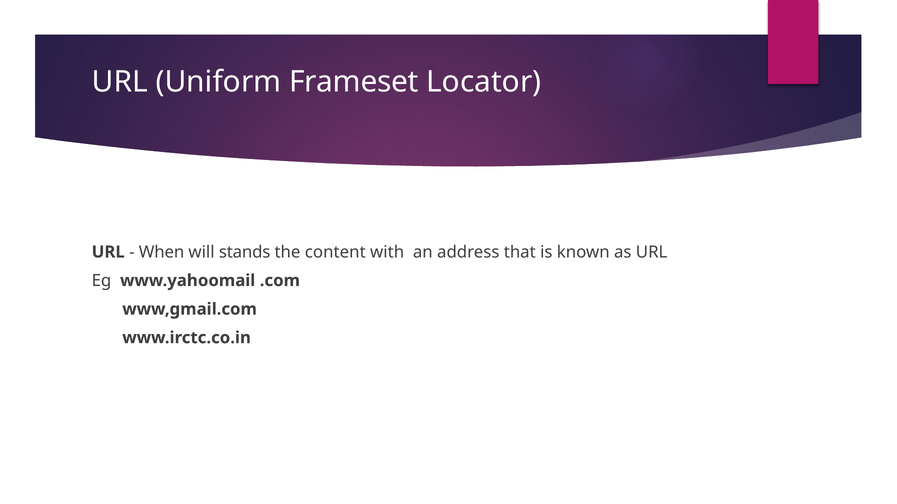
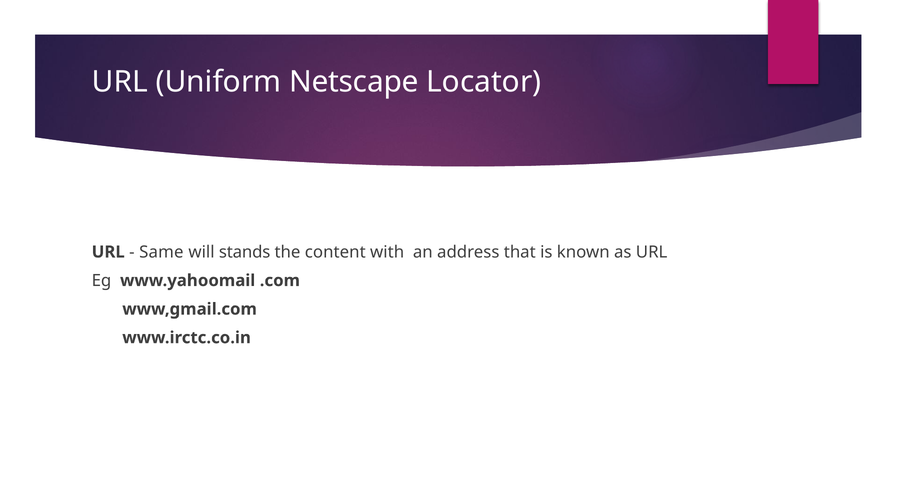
Frameset: Frameset -> Netscape (354, 82)
When: When -> Same (161, 252)
